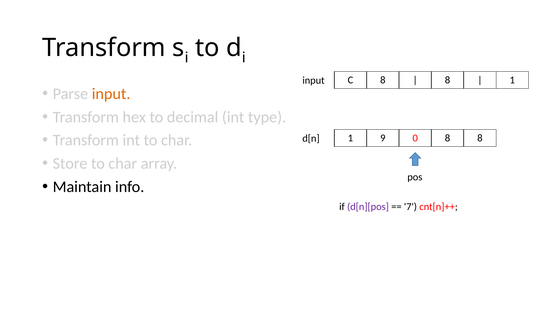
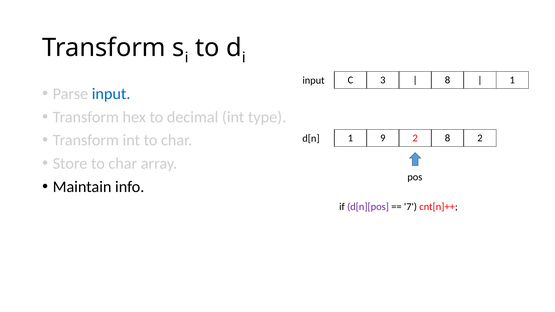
C 8: 8 -> 3 (383, 80)
input colour: orange -> blue (111, 94)
9 0: 0 -> 2 (415, 138)
8 8: 8 -> 2 (480, 138)
